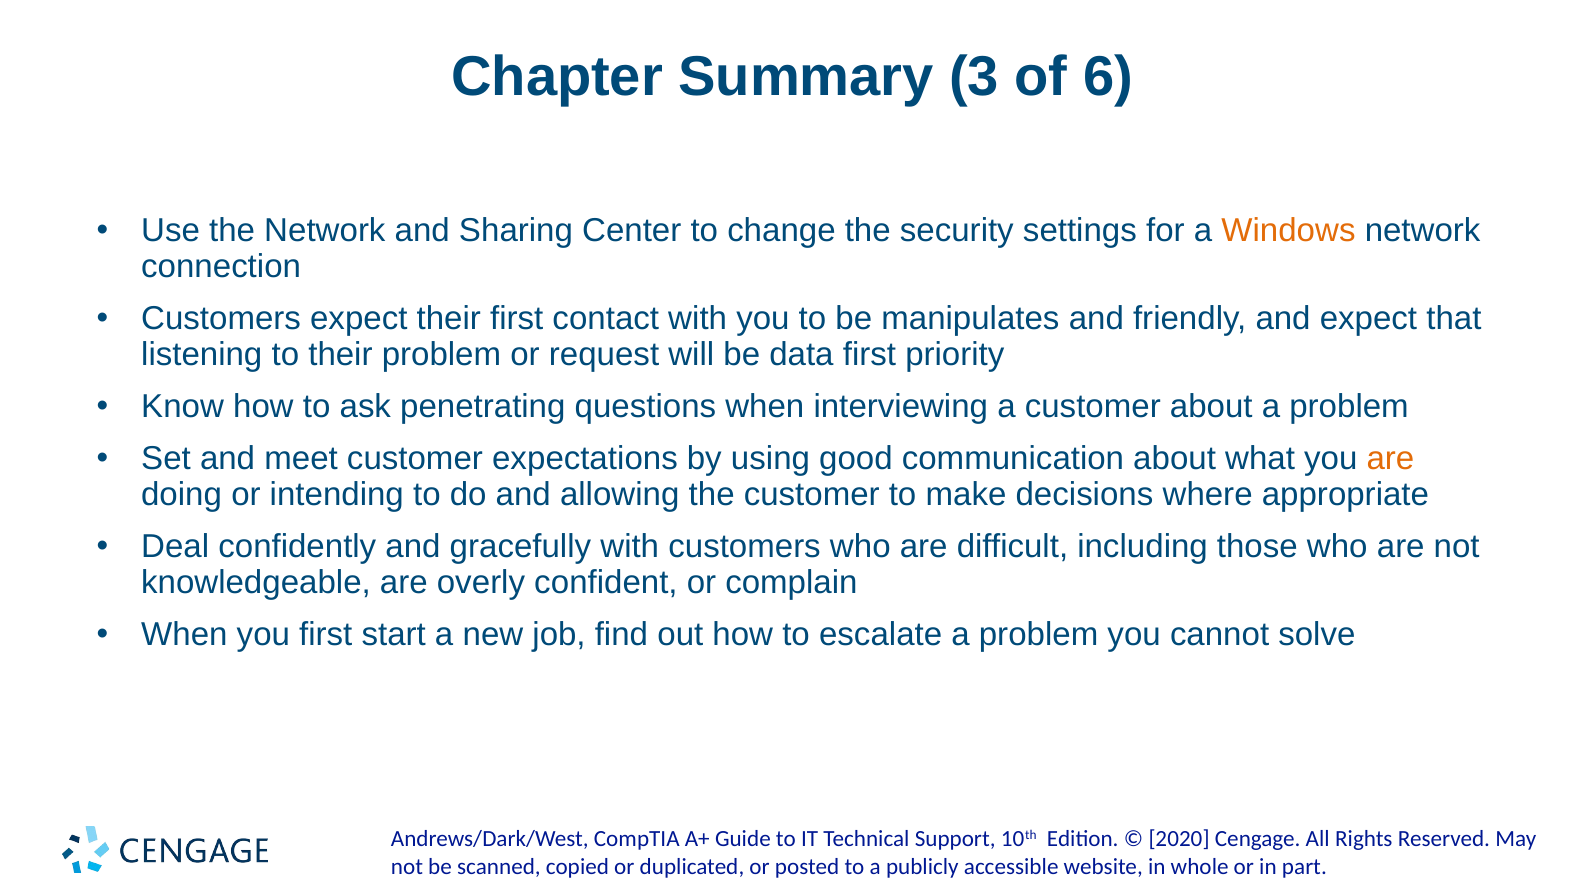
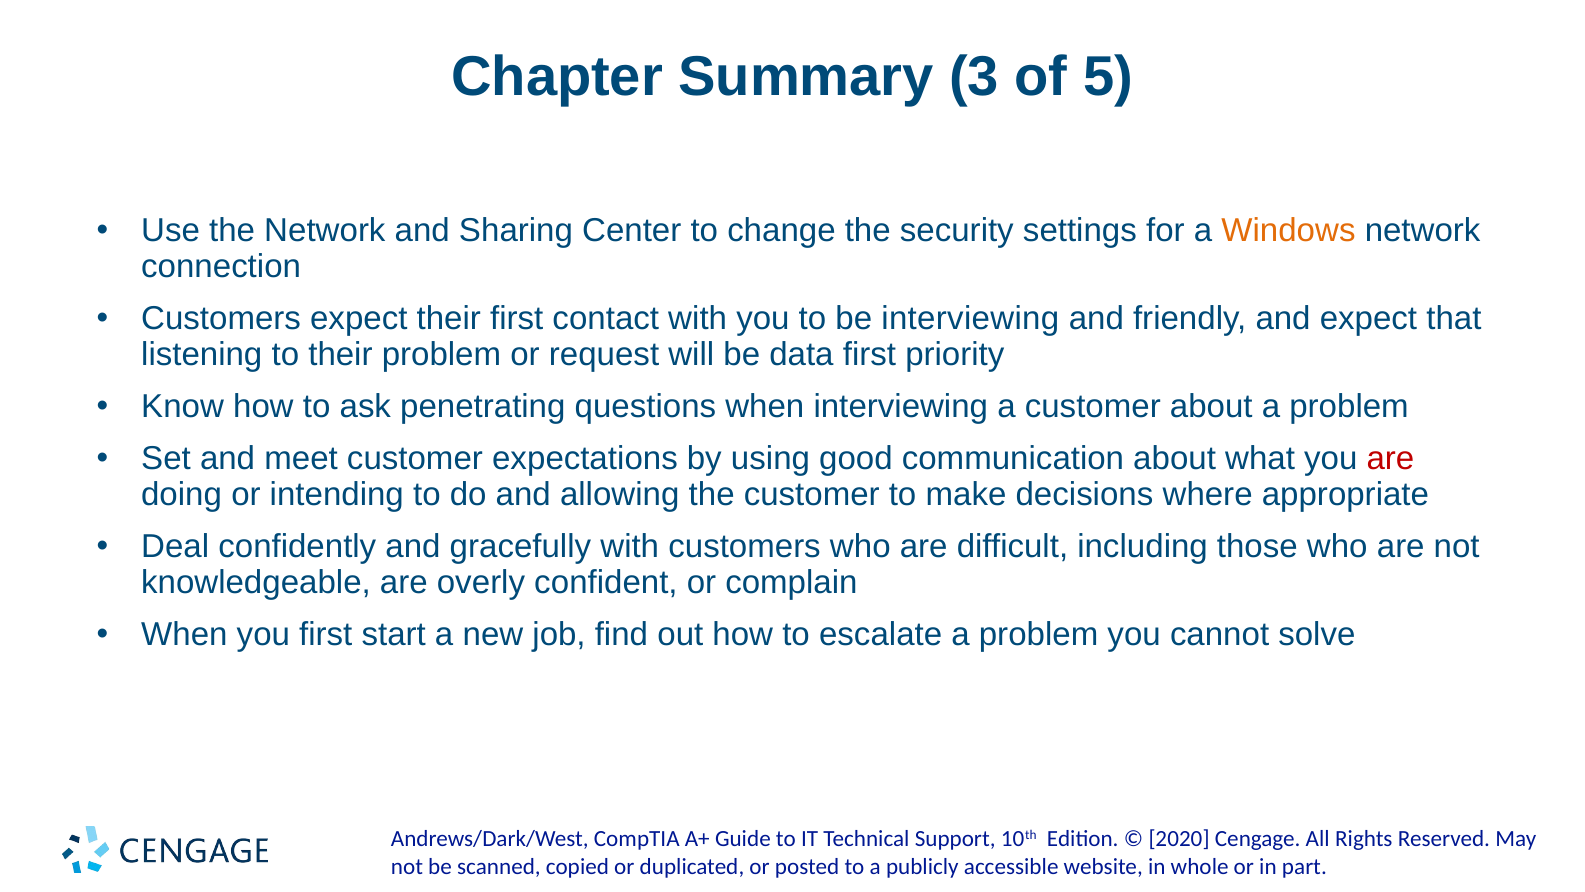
6: 6 -> 5 (1108, 77)
be manipulates: manipulates -> interviewing (970, 318)
are colour: orange -> red (1390, 459)
